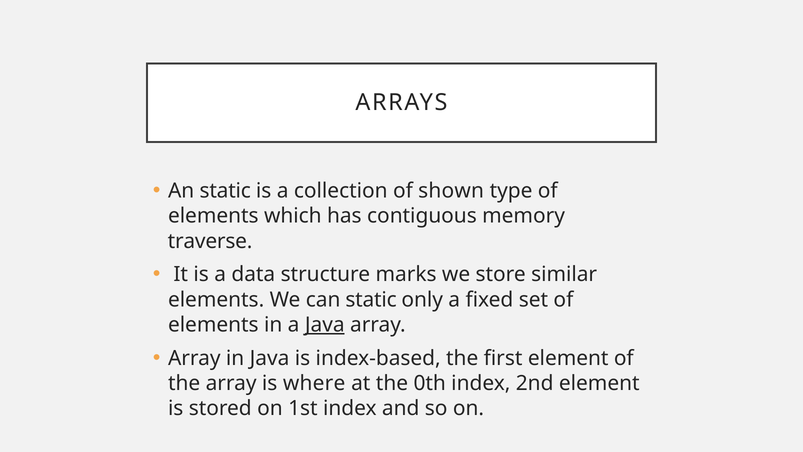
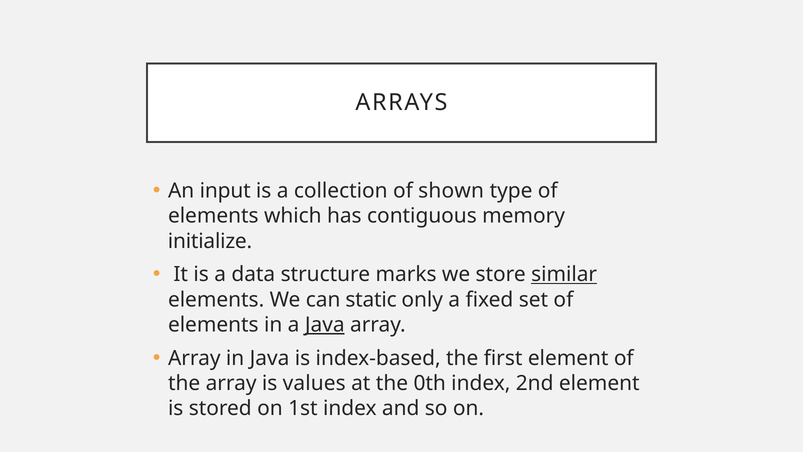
An static: static -> input (225, 191)
traverse: traverse -> initialize (210, 241)
similar underline: none -> present (564, 274)
where: where -> values (314, 383)
